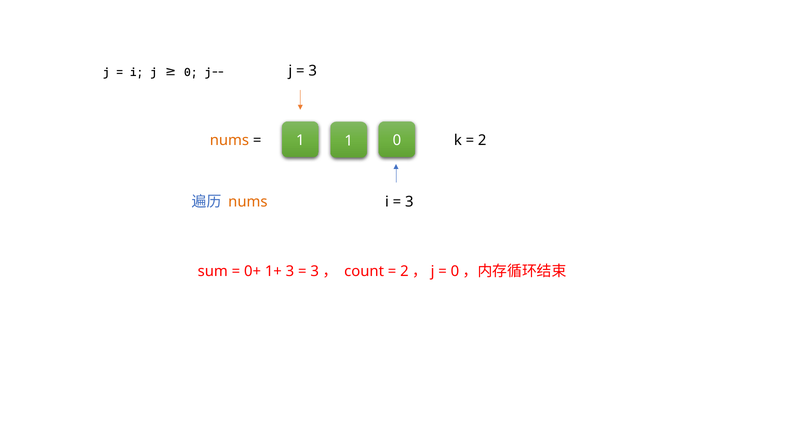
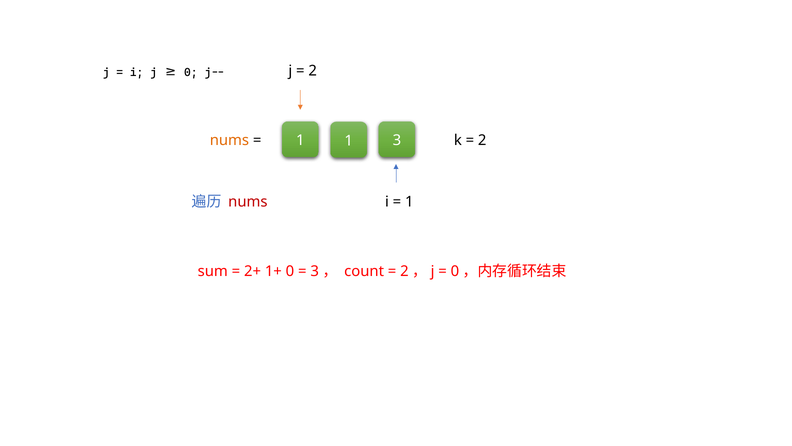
3: 3 -> 2 (313, 71)
1 0: 0 -> 3 (397, 140)
nums colour: orange -> red (248, 202)
3: 3 -> 1 (409, 202)
0+: 0+ -> 2+ (253, 271)
1+ 3: 3 -> 0 (290, 271)
